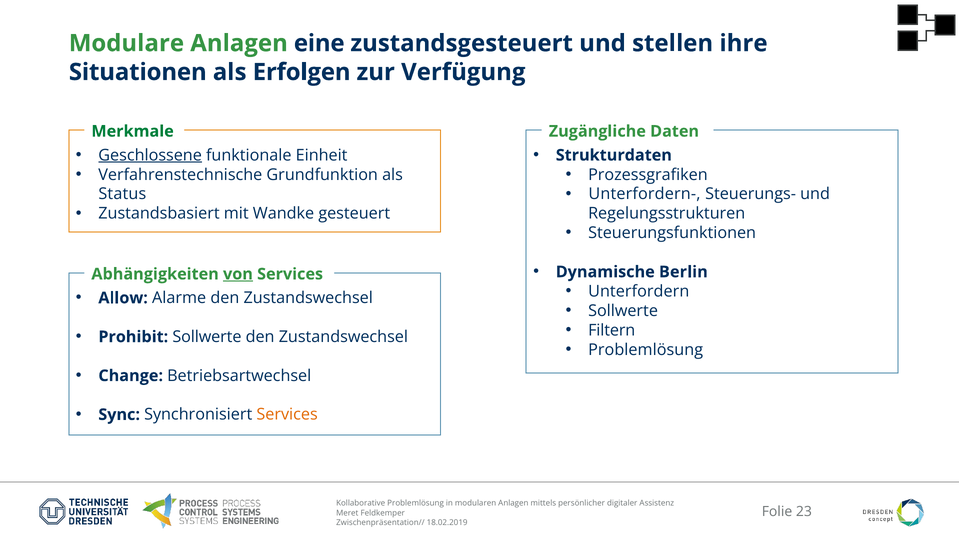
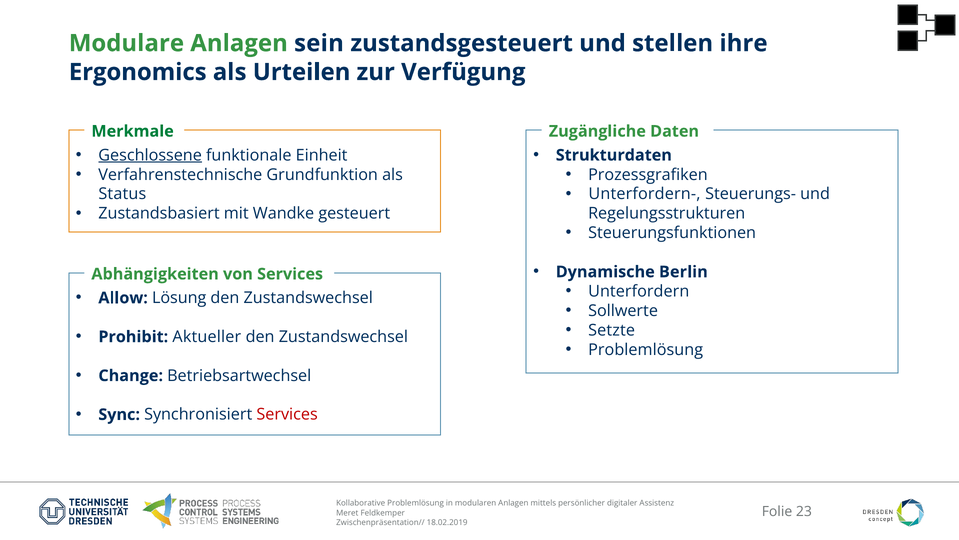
eine: eine -> sein (319, 43)
Situationen: Situationen -> Ergonomics (138, 72)
Erfolgen: Erfolgen -> Urteilen (302, 72)
von underline: present -> none (238, 274)
Alarme: Alarme -> Lösung (179, 298)
Filtern: Filtern -> Setzte (612, 330)
Prohibit Sollwerte: Sollwerte -> Aktueller (207, 336)
Services colour: orange -> red (287, 414)
